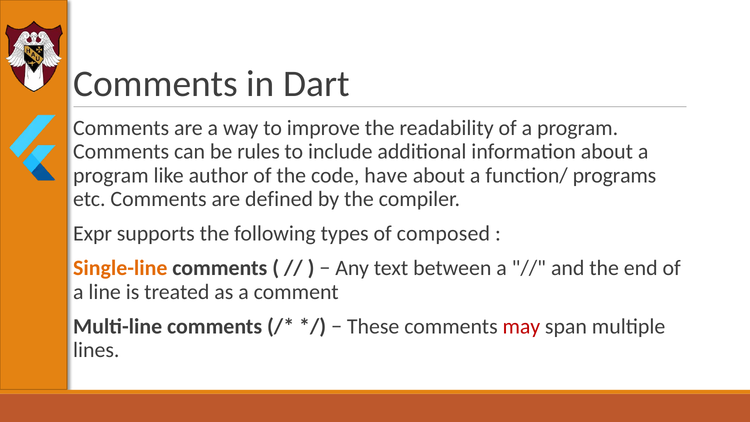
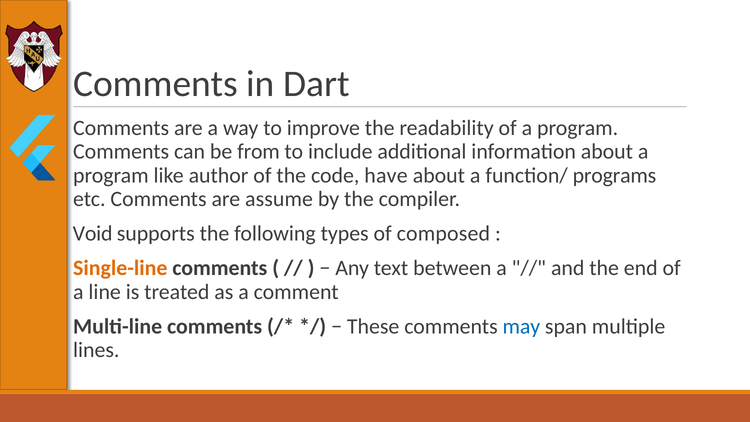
rules: rules -> from (259, 152)
defined: defined -> assume (279, 199)
Expr: Expr -> Void (93, 234)
may colour: red -> blue (521, 326)
